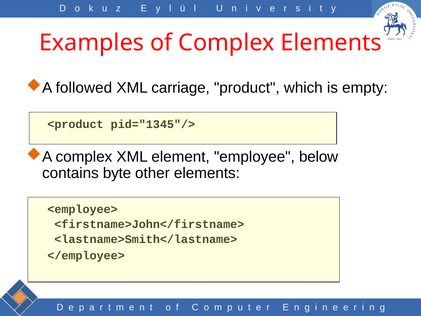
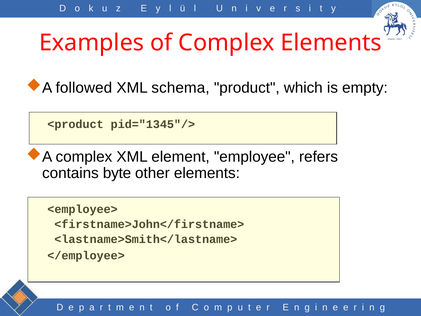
carriage: carriage -> schema (180, 88)
below: below -> refers (318, 157)
